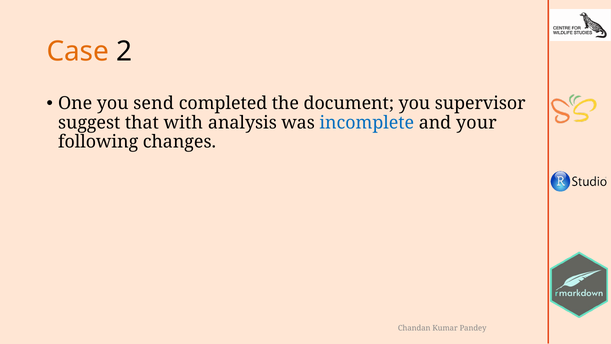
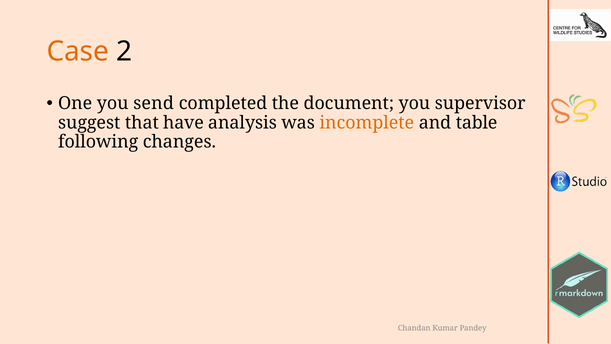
with: with -> have (183, 123)
incomplete colour: blue -> orange (367, 123)
your: your -> table (477, 123)
